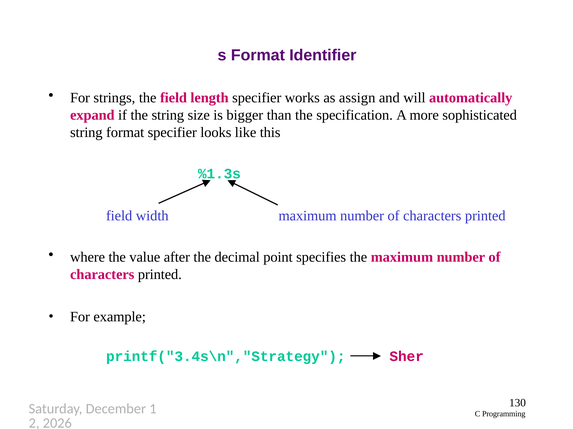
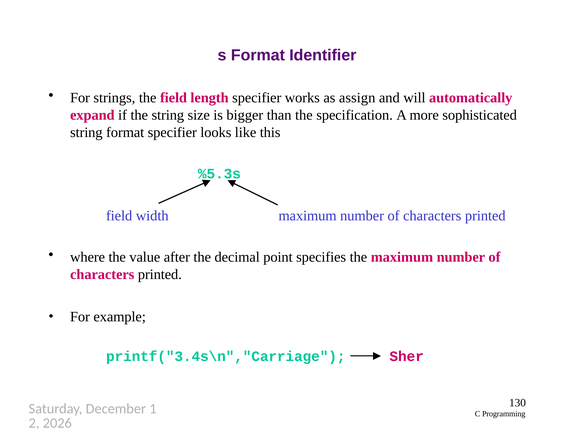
%1.3s: %1.3s -> %5.3s (219, 174)
printf("3.4s\n","Strategy: printf("3.4s\n","Strategy -> printf("3.4s\n","Carriage (226, 356)
